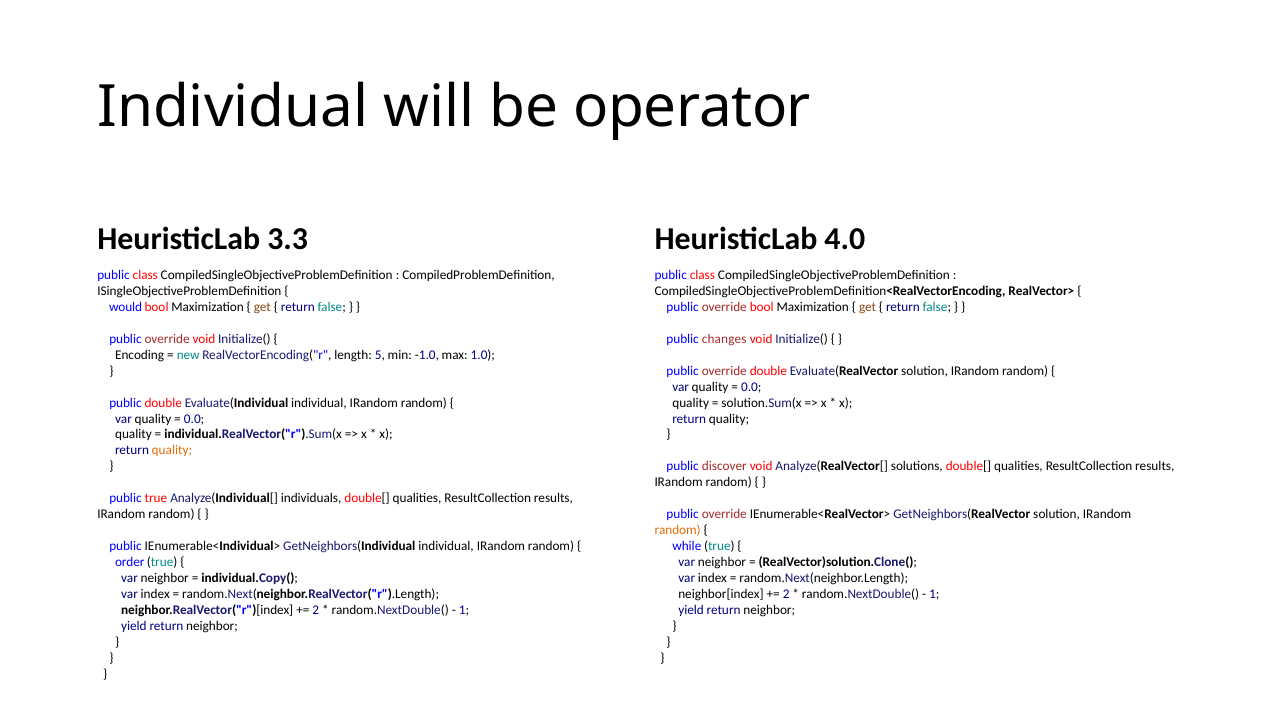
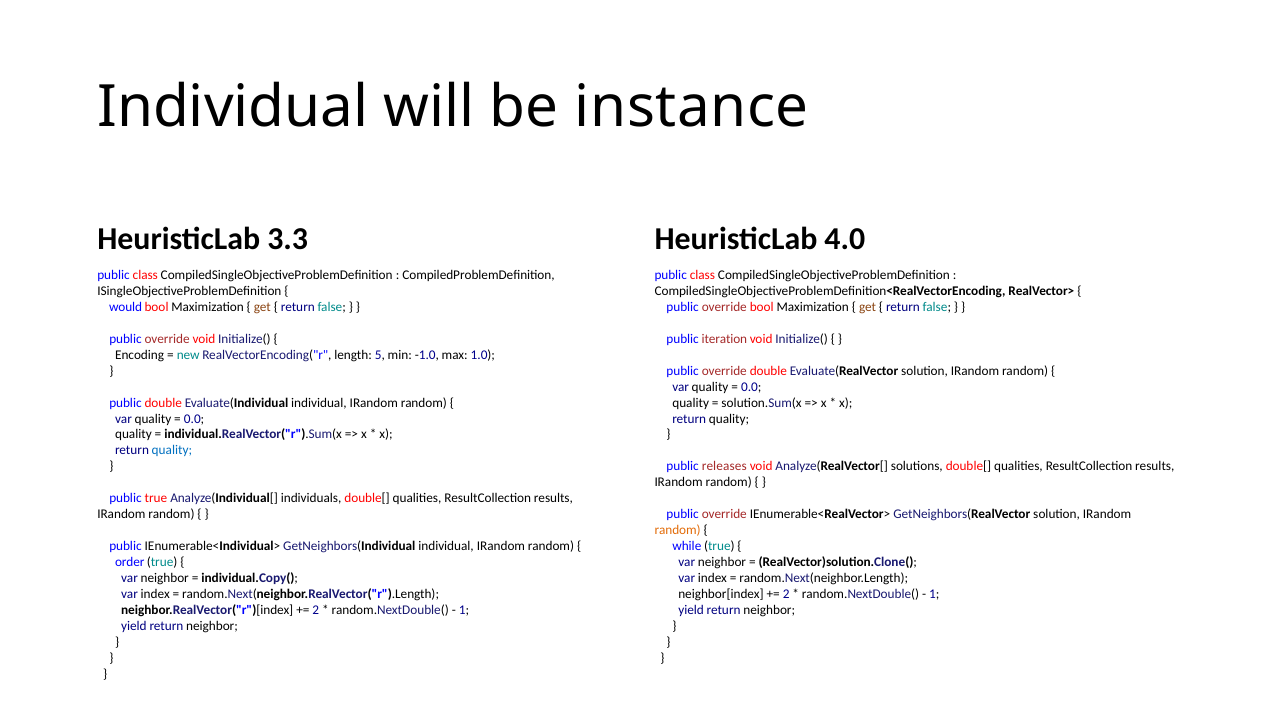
operator: operator -> instance (692, 107)
changes: changes -> iteration (724, 339)
quality colour: orange -> blue (172, 451)
discover: discover -> releases (724, 467)
